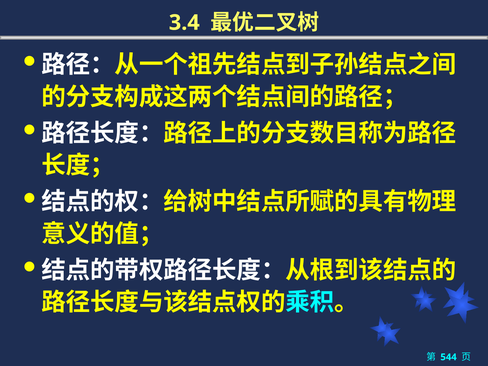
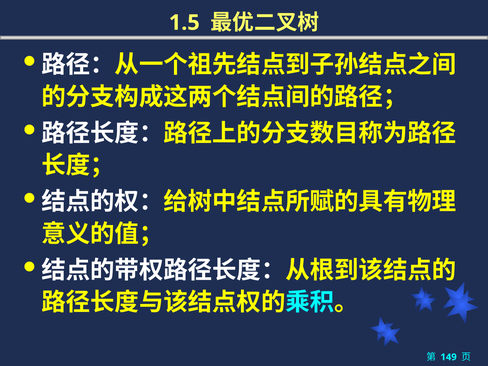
3.4: 3.4 -> 1.5 (184, 23)
544: 544 -> 149 (449, 357)
